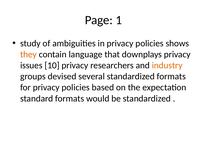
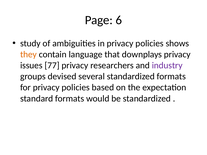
1: 1 -> 6 (119, 20)
10: 10 -> 77 (52, 66)
industry colour: orange -> purple (167, 66)
